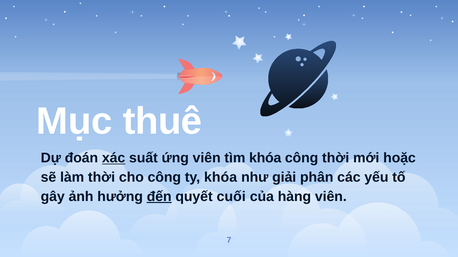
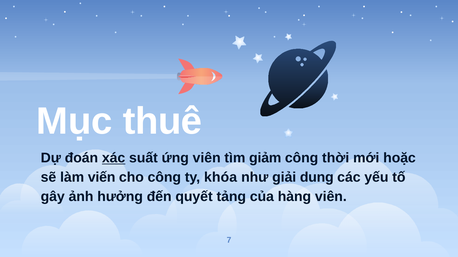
tìm khóa: khóa -> giảm (265, 158)
làm thời: thời -> viến (102, 178)
phân: phân -> dung (317, 178)
đến underline: present -> none (159, 197)
cuối: cuối -> tảng (231, 197)
